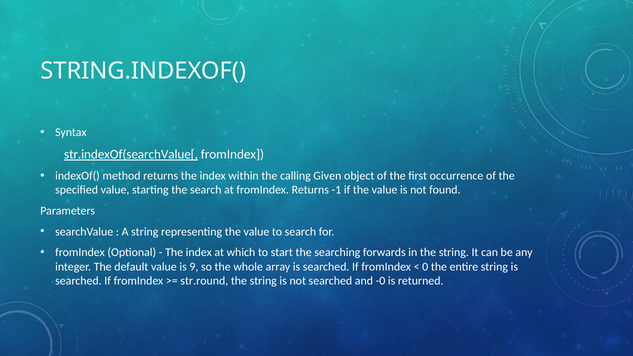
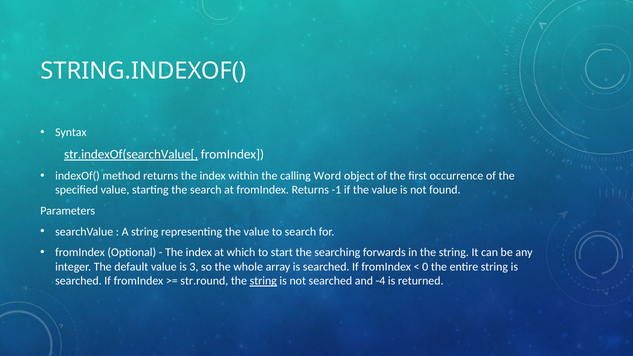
Given: Given -> Word (327, 176)
9: 9 -> 3 (194, 267)
string underline: none -> present (263, 281)
-0: -0 -> -4 (380, 281)
